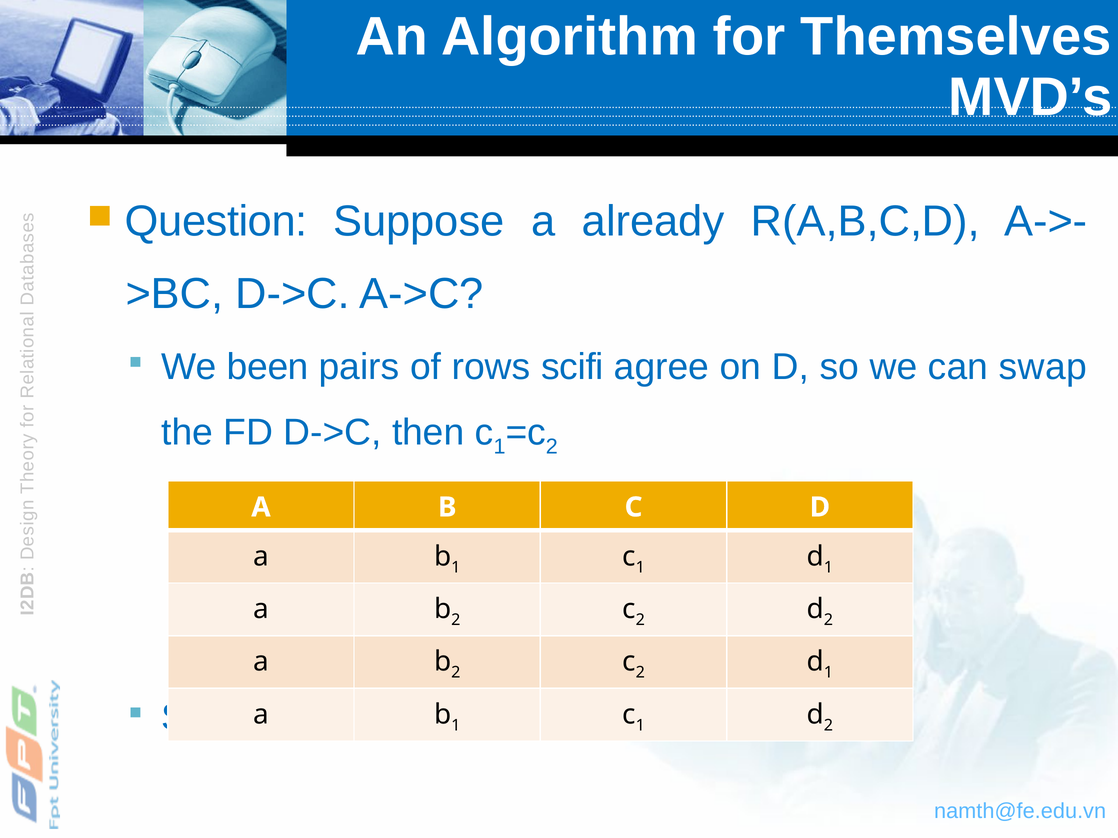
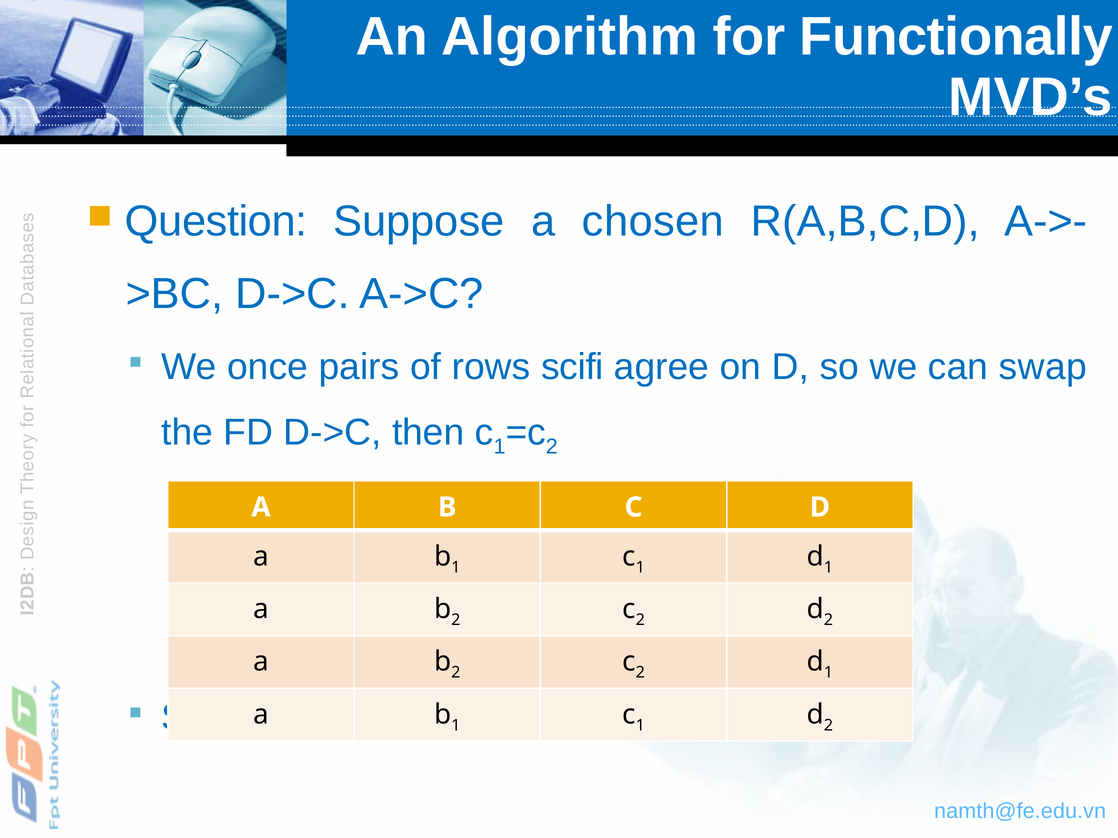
Themselves: Themselves -> Functionally (956, 37)
already: already -> chosen (653, 221)
been: been -> once (268, 367)
